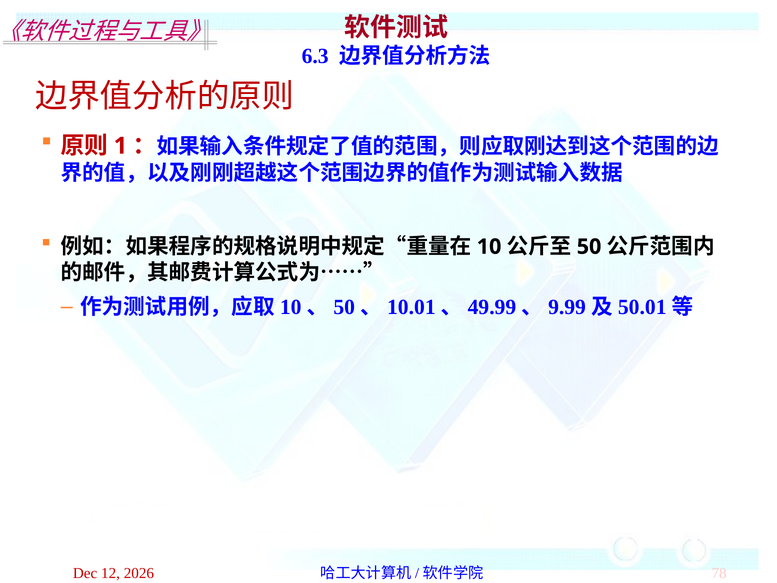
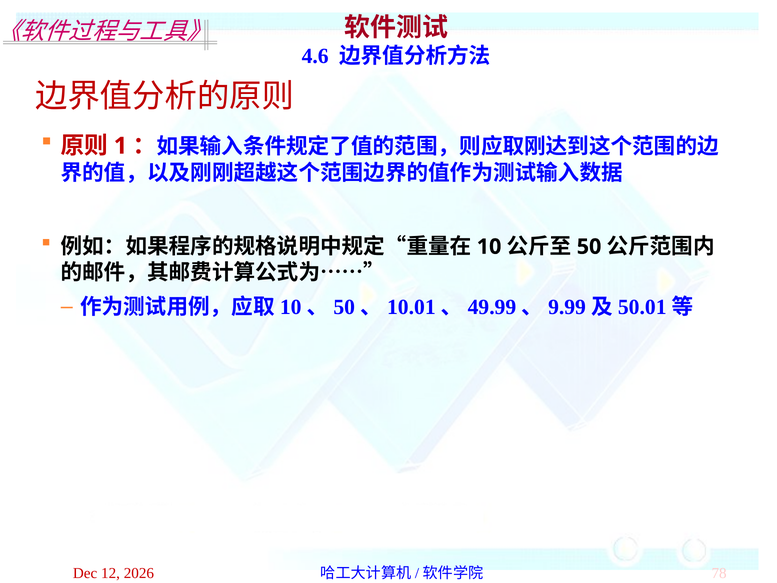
6.3: 6.3 -> 4.6 (315, 56)
